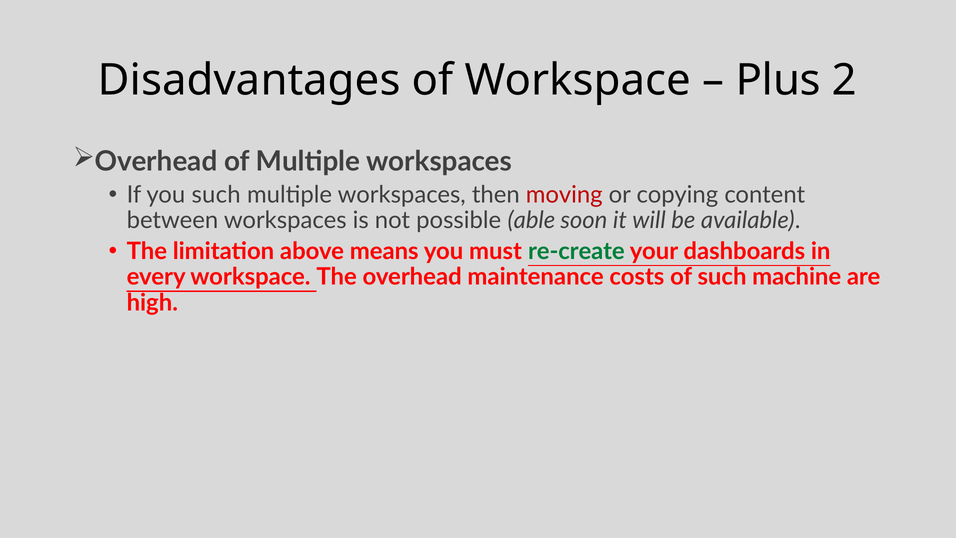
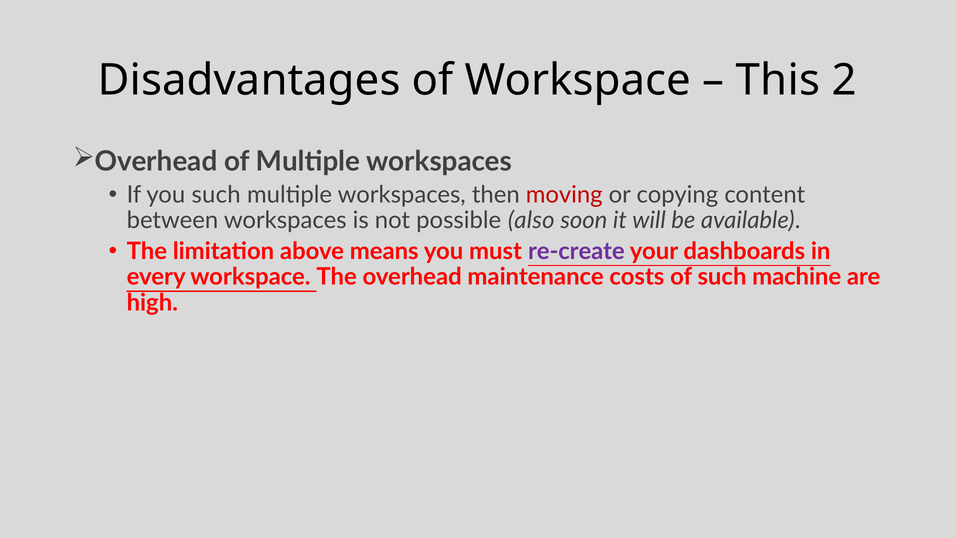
Plus: Plus -> This (778, 80)
able: able -> also (531, 220)
re-create colour: green -> purple (576, 251)
